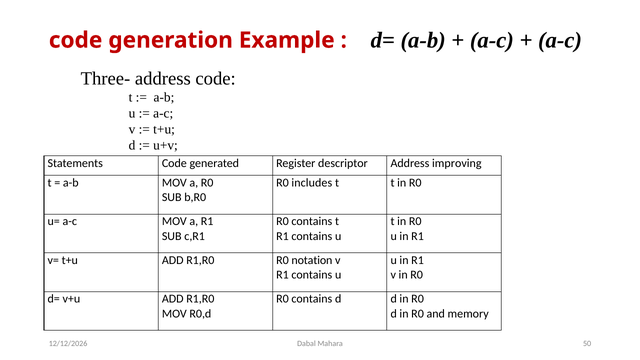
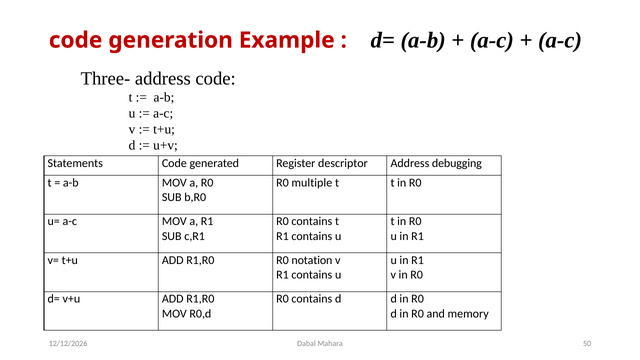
improving: improving -> debugging (457, 163)
includes: includes -> multiple (312, 183)
